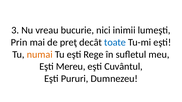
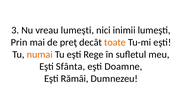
vreau bucurie: bucurie -> lumeşti (77, 30)
toate colour: blue -> orange (115, 42)
Mereu: Mereu -> Sfânta (71, 67)
Cuvântul: Cuvântul -> Doamne (123, 67)
Pururi: Pururi -> Rămâi (75, 79)
